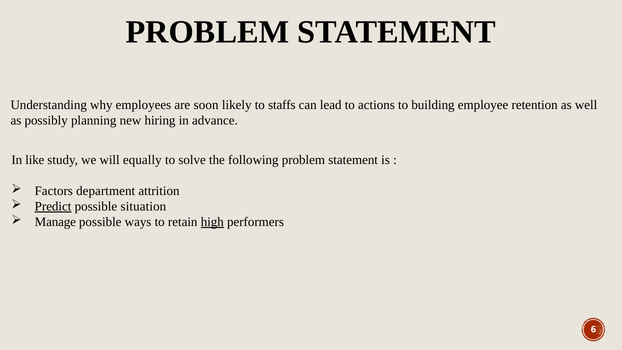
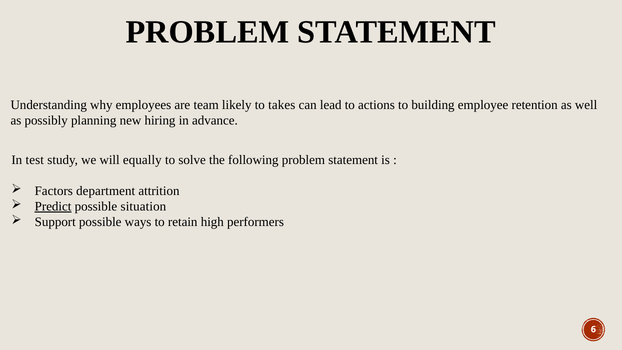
soon: soon -> team (206, 105)
staffs: staffs -> takes (282, 105)
like: like -> test (35, 160)
Manage: Manage -> Support (55, 222)
high underline: present -> none (212, 222)
